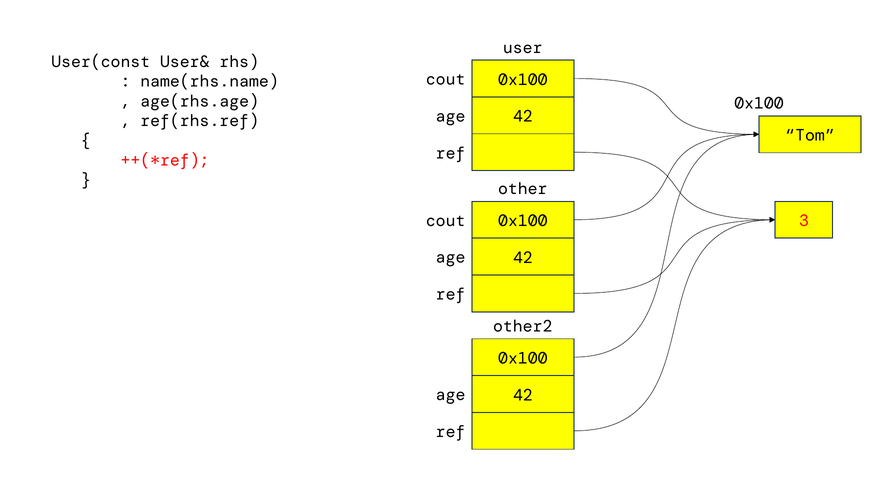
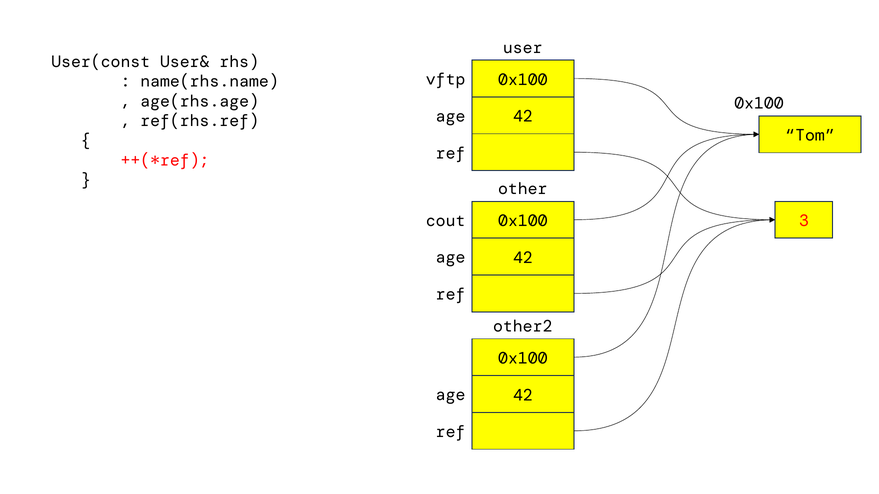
cout: cout -> vftp (446, 80)
